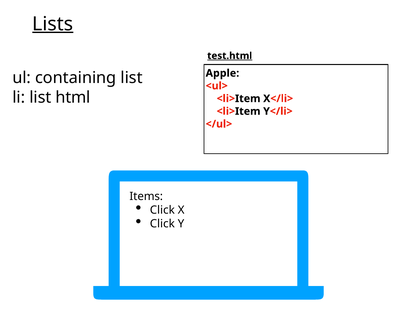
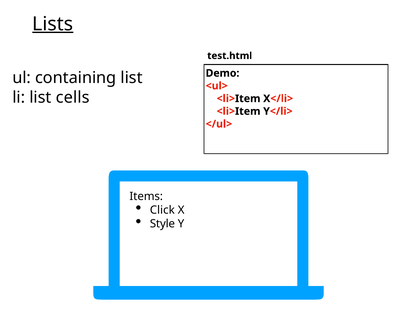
test.html underline: present -> none (230, 56)
Apple: Apple -> Demo (223, 73)
html: html -> cells (73, 97)
Click: Click -> Style (162, 224)
